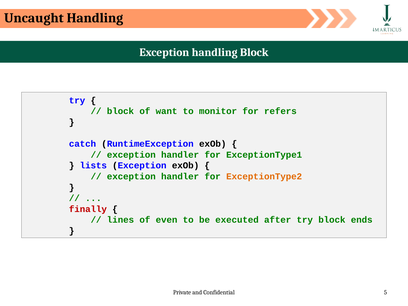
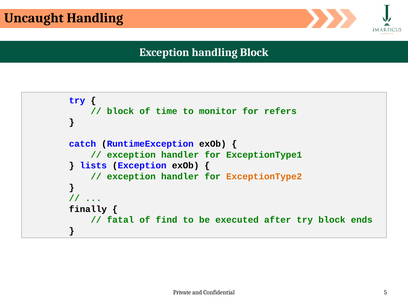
want: want -> time (167, 111)
finally colour: red -> black (88, 209)
lines: lines -> fatal (120, 220)
even: even -> find (167, 220)
